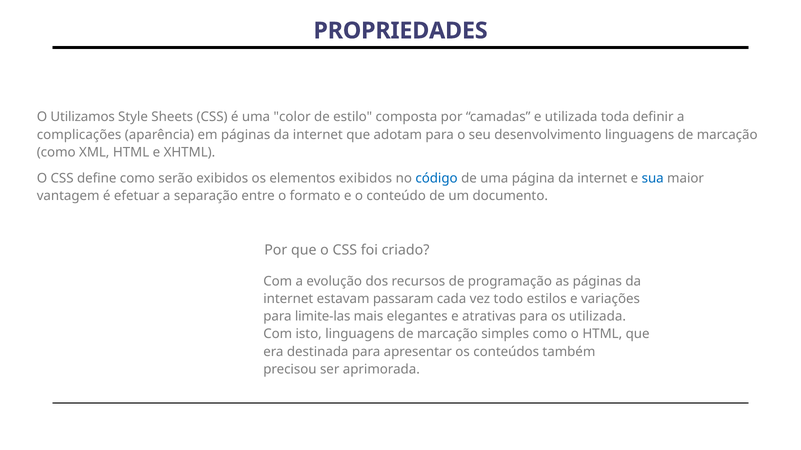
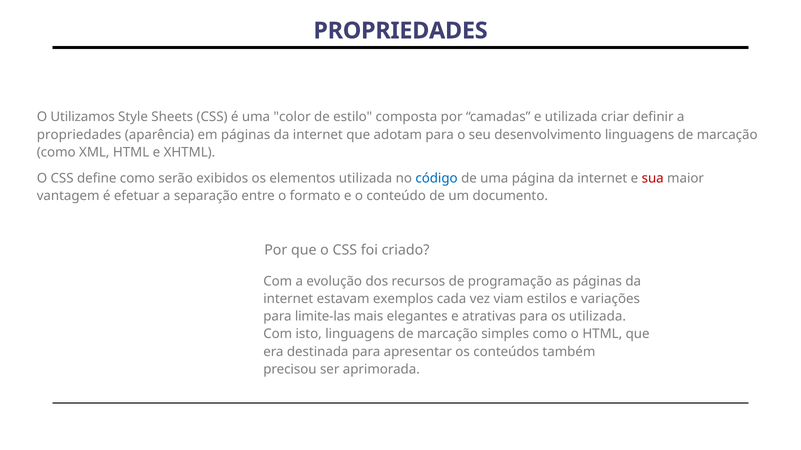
toda: toda -> criar (615, 117)
complicações: complicações -> propriedades (79, 135)
elementos exibidos: exibidos -> utilizada (365, 178)
sua colour: blue -> red (653, 178)
passaram: passaram -> exemplos (403, 299)
todo: todo -> viam (508, 299)
